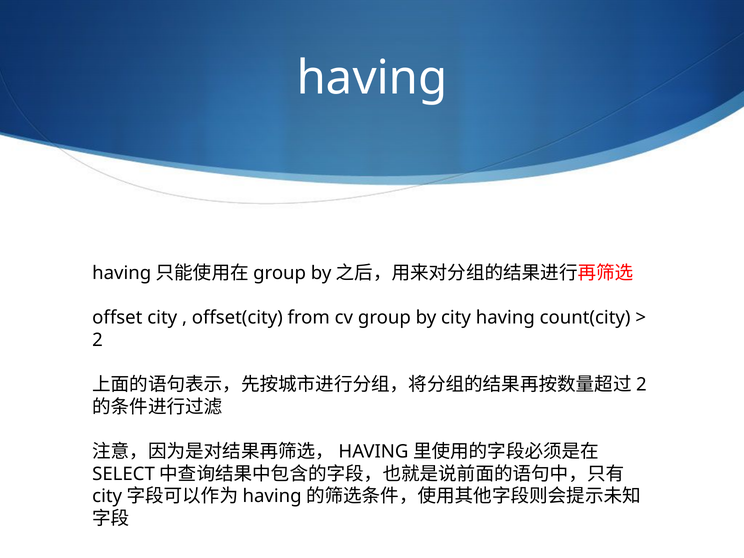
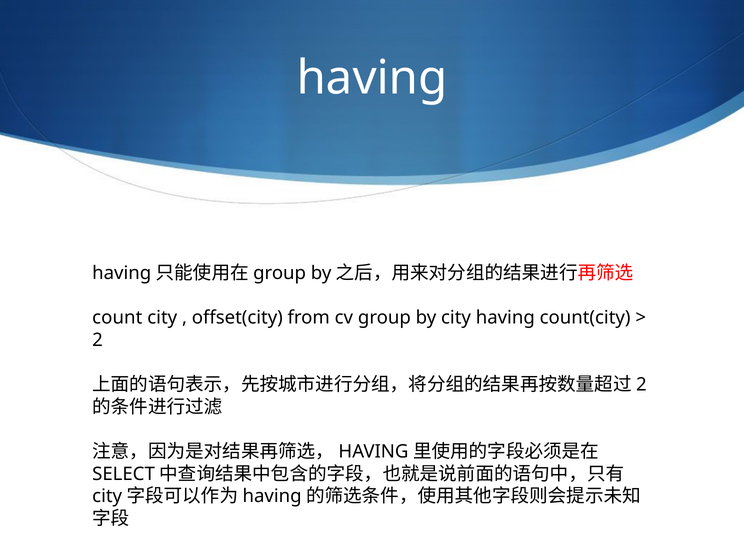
offset: offset -> count (117, 318)
